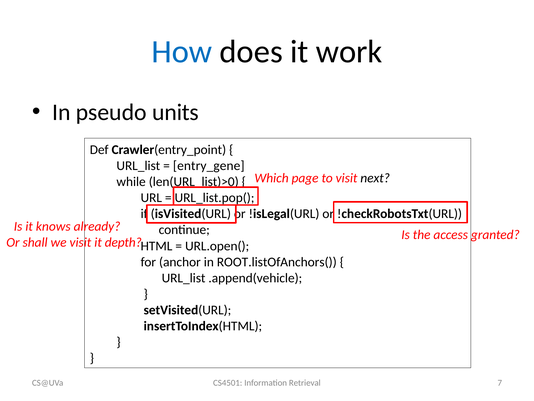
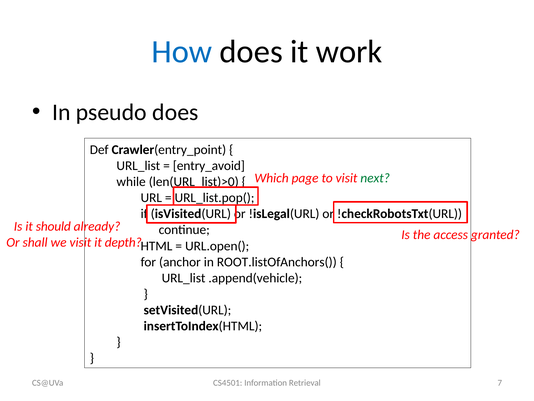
pseudo units: units -> does (175, 112)
entry_gene: entry_gene -> entry_avoid (209, 166)
next colour: black -> green (375, 178)
knows: knows -> should (53, 226)
